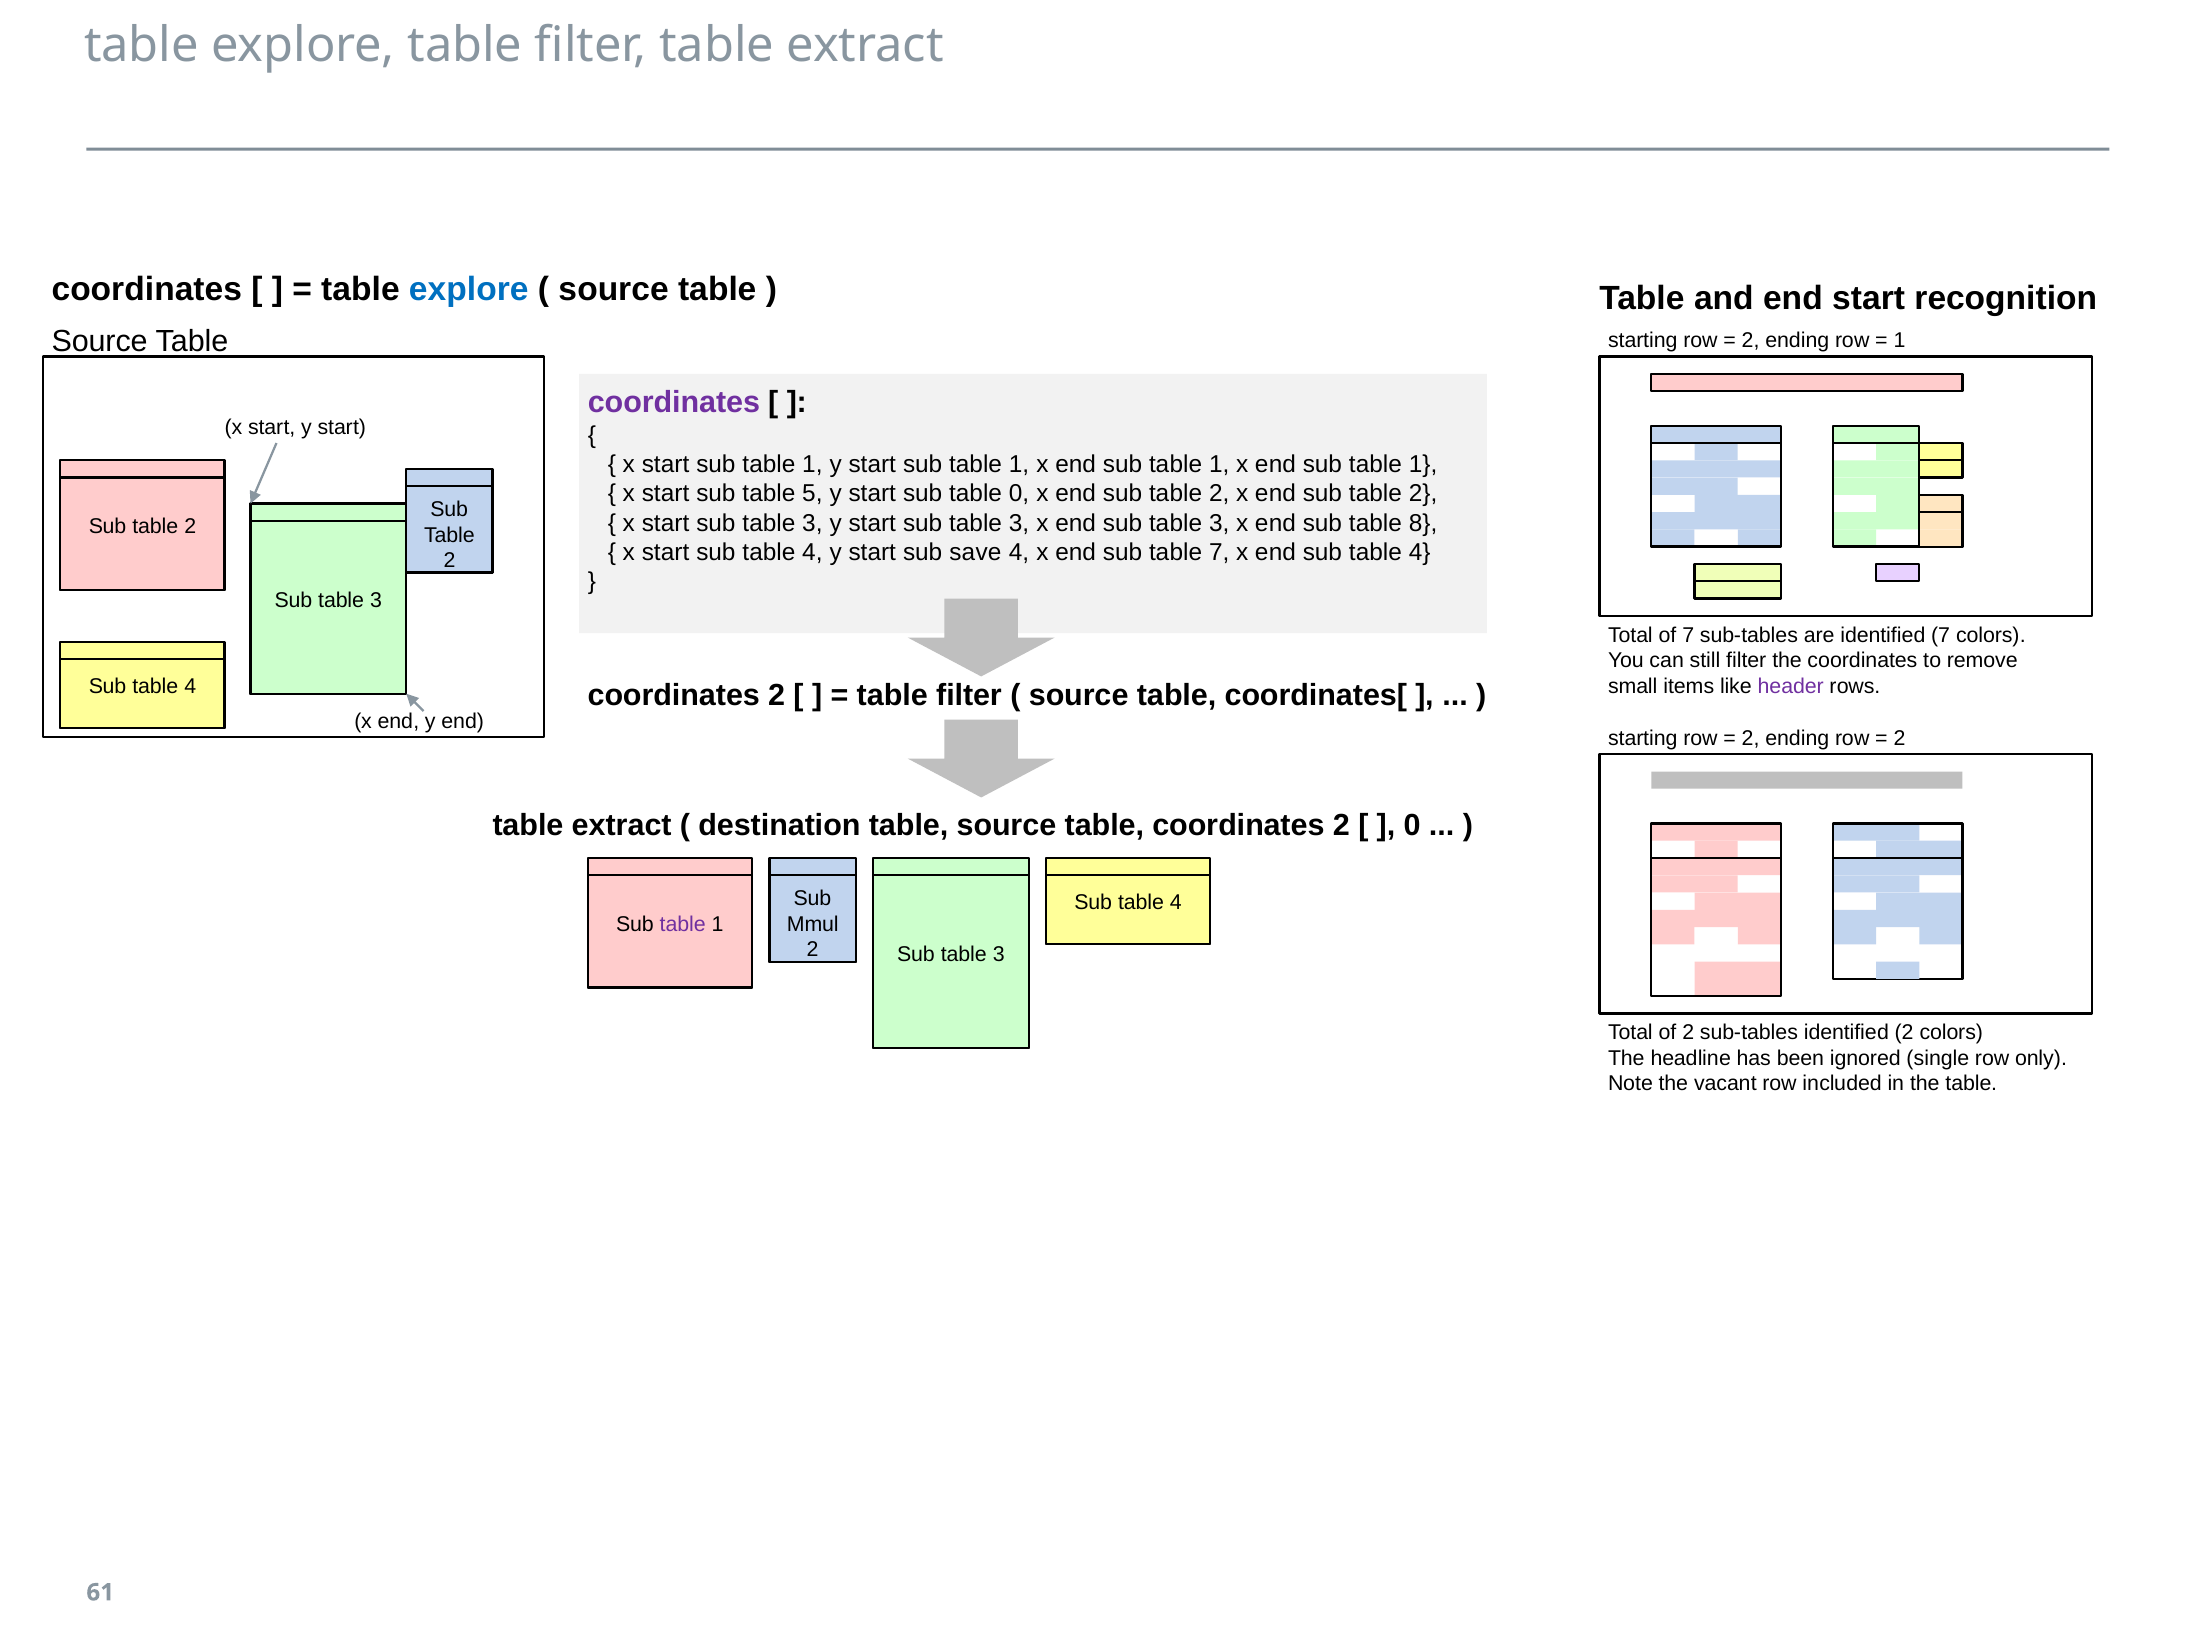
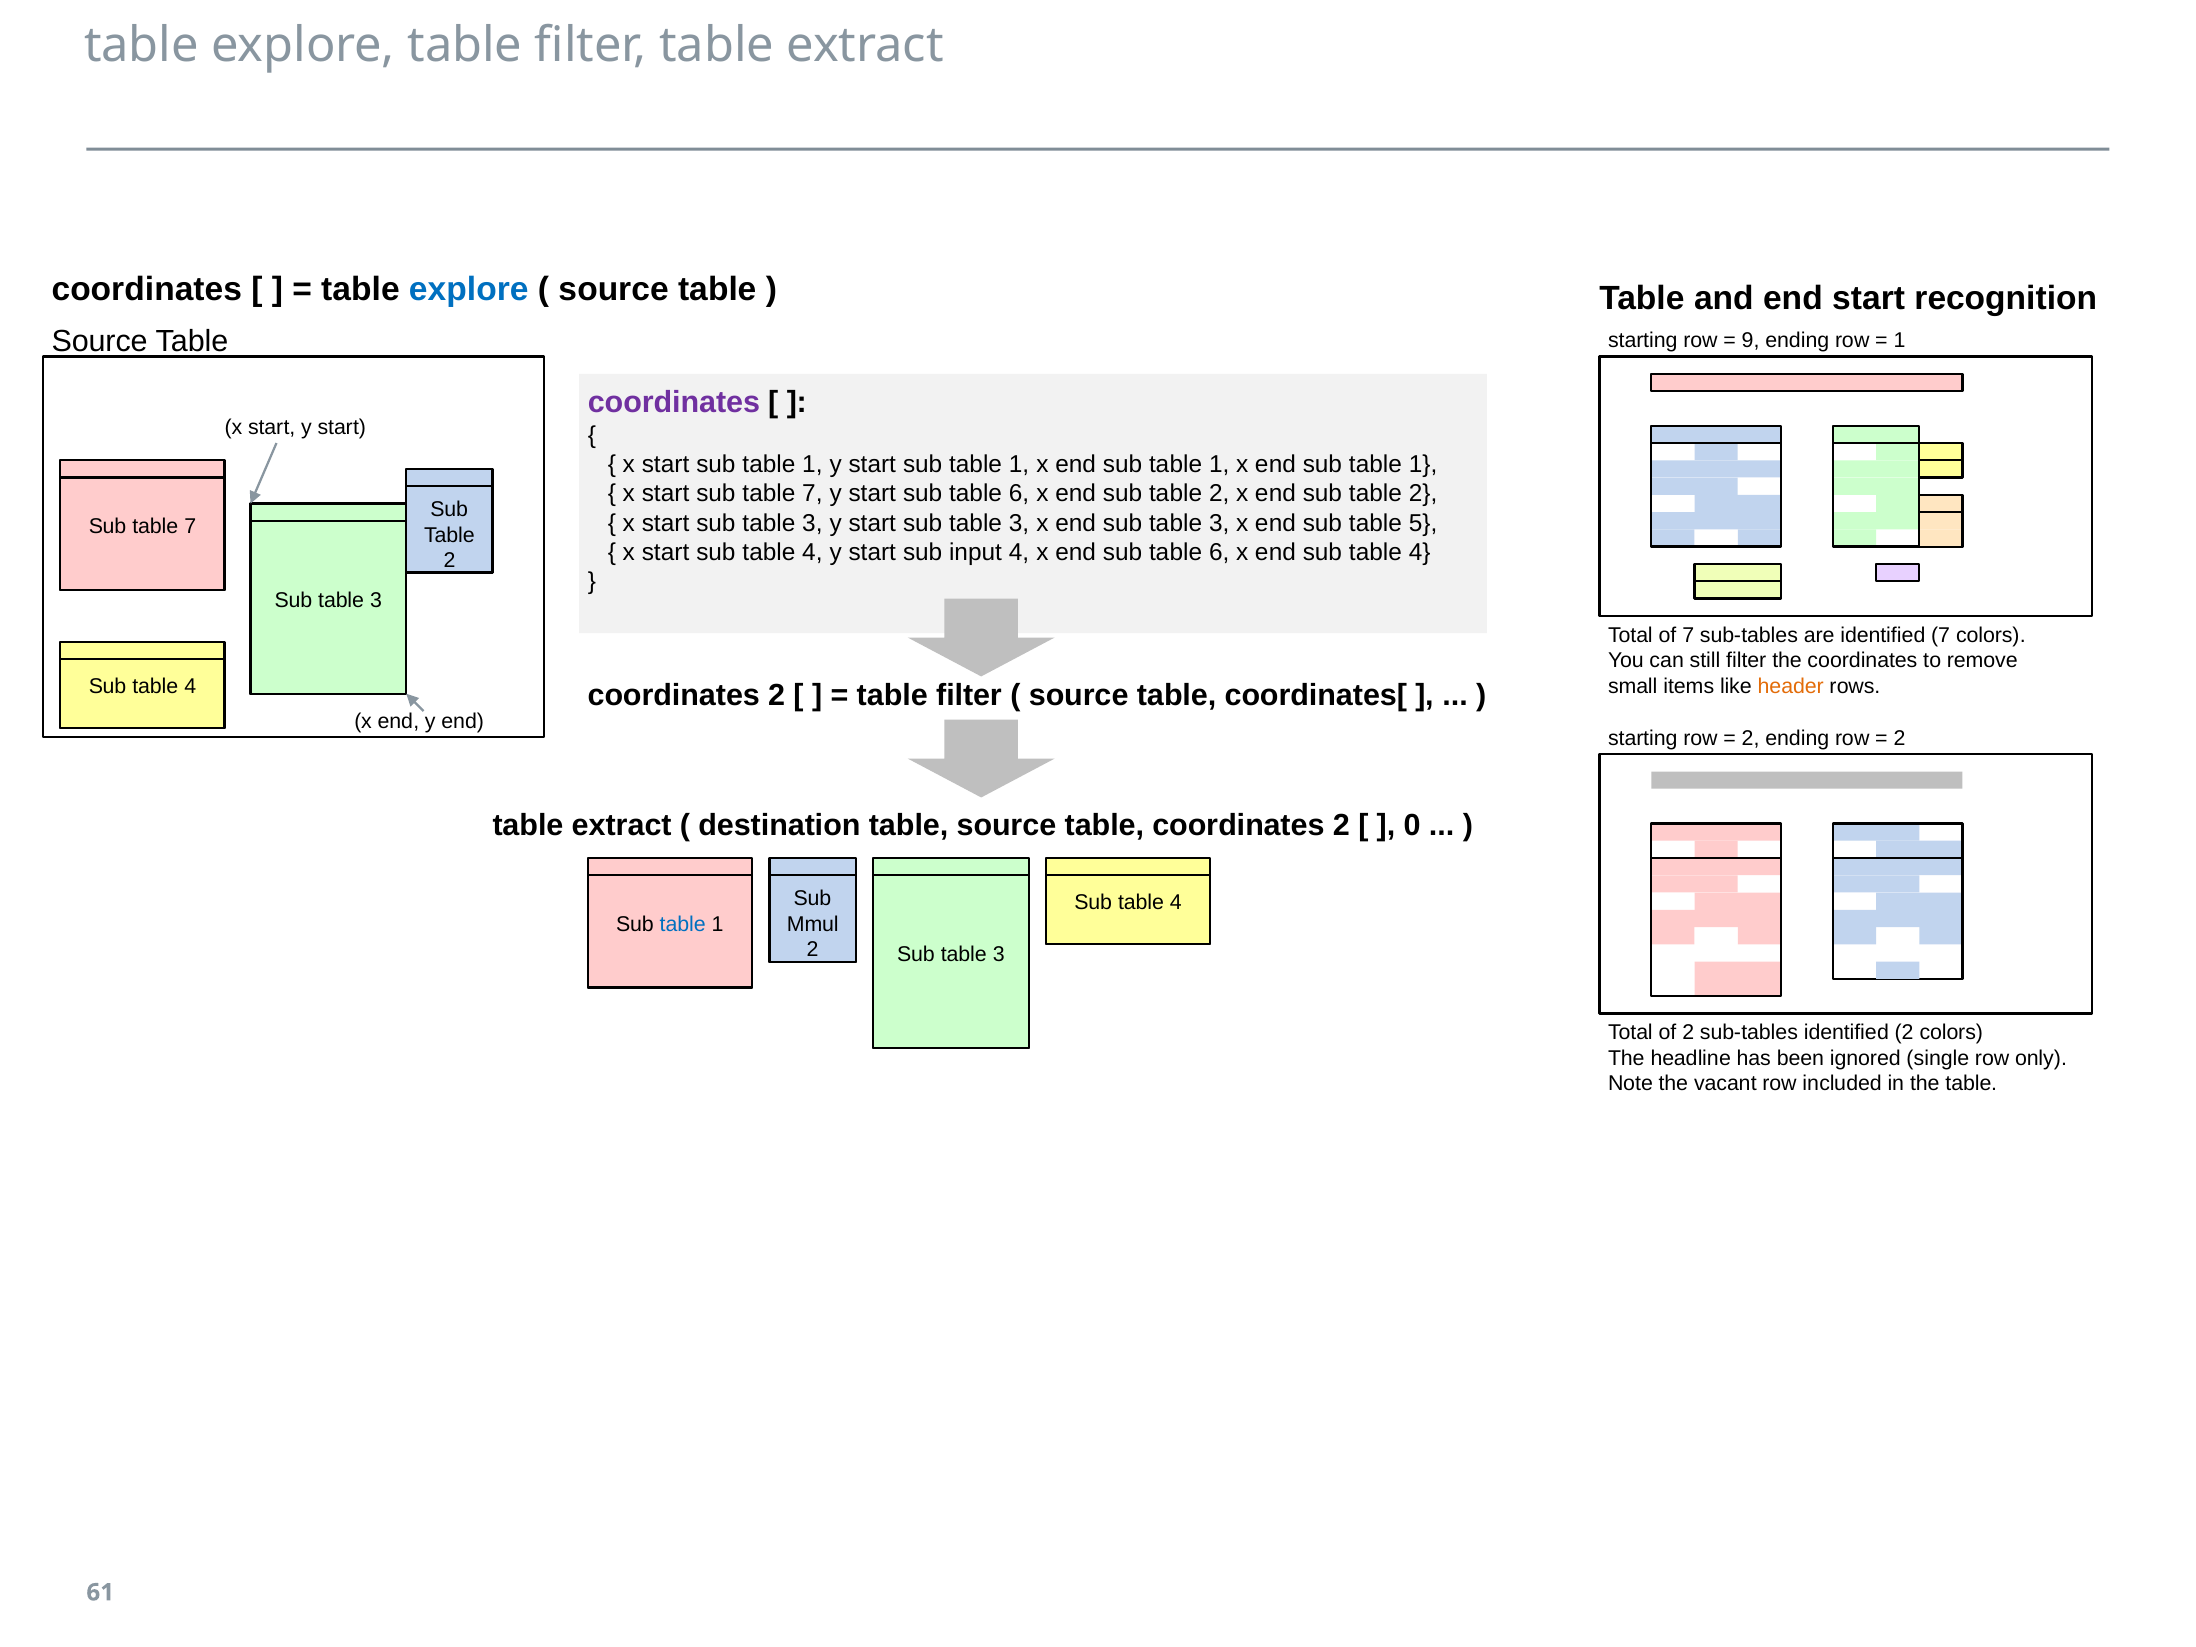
2: 2 -> 9 (1751, 341)
start sub table 5: 5 -> 7 (812, 494)
start sub table 0: 0 -> 6 (1019, 494)
8: 8 -> 5 (1423, 523)
2: 2 -> 7 (190, 527)
save: save -> input (976, 552)
end sub table 7: 7 -> 6 (1219, 552)
header colour: purple -> orange (1791, 686)
table colour: purple -> blue (683, 924)
